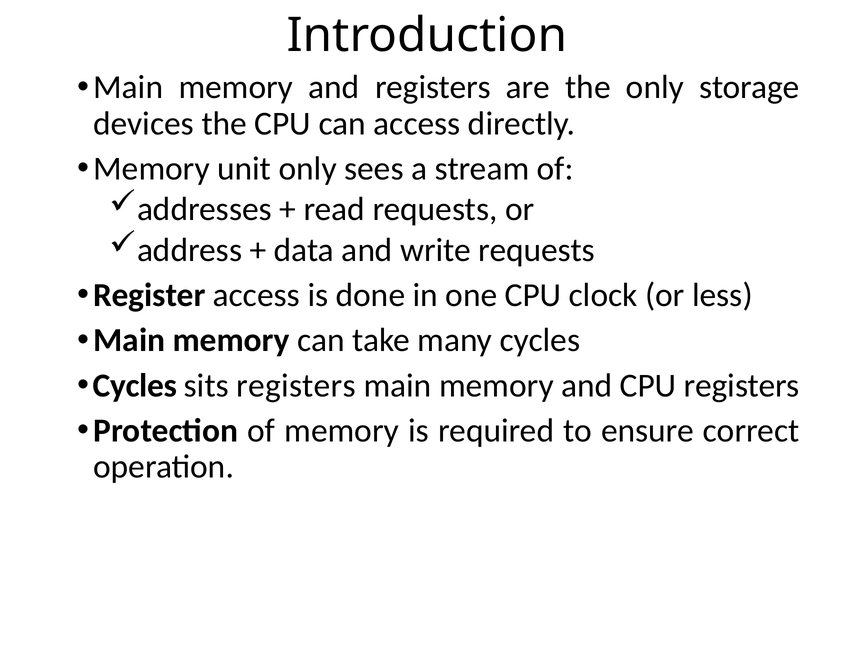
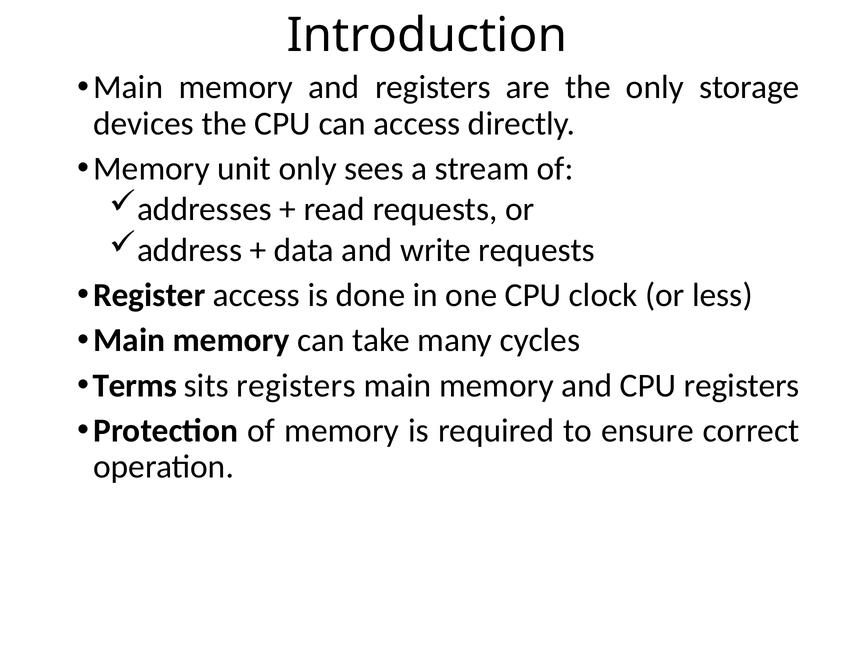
Cycles: Cycles -> Terms (135, 385)
